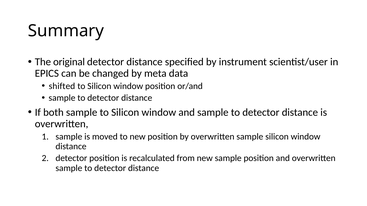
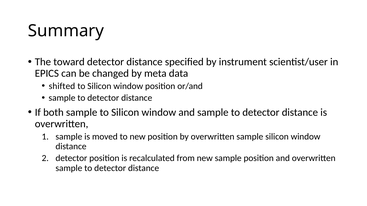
original: original -> toward (69, 62)
